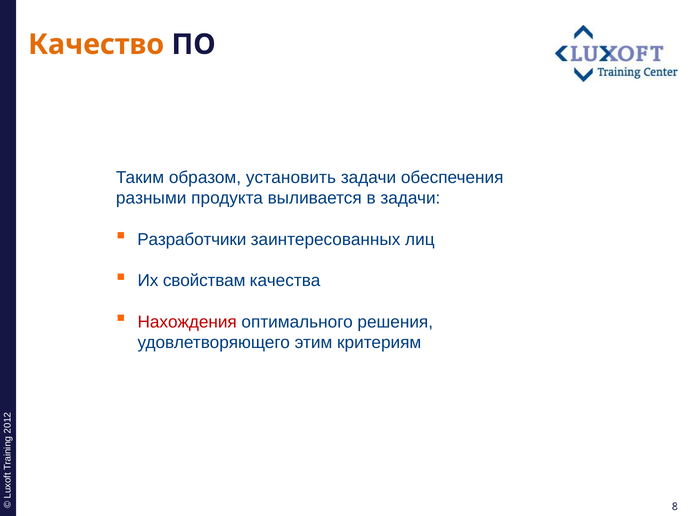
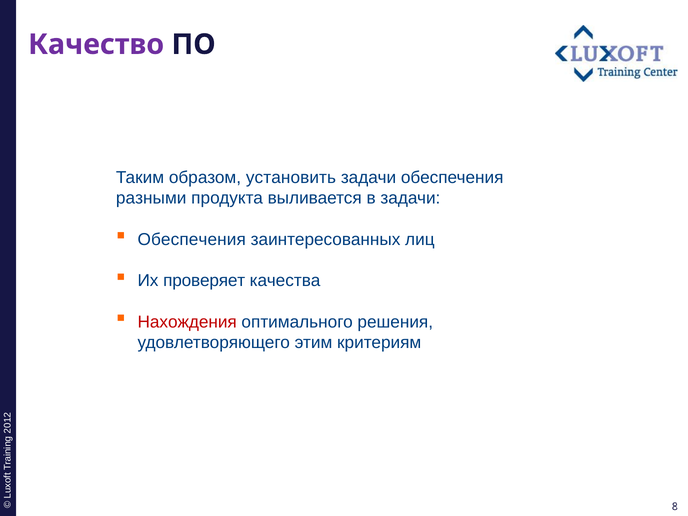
Качество colour: orange -> purple (96, 44)
Разработчики: Разработчики -> Обеспечения (192, 239)
свойствам: свойствам -> проверяет (204, 281)
